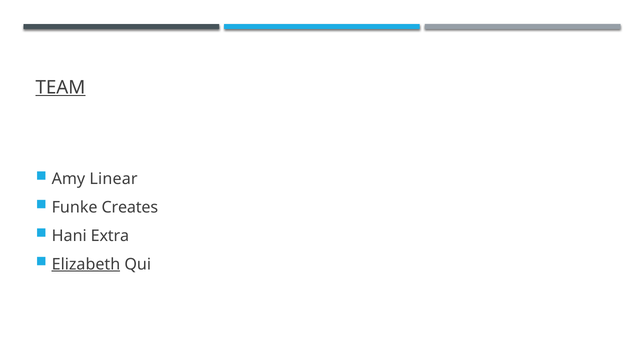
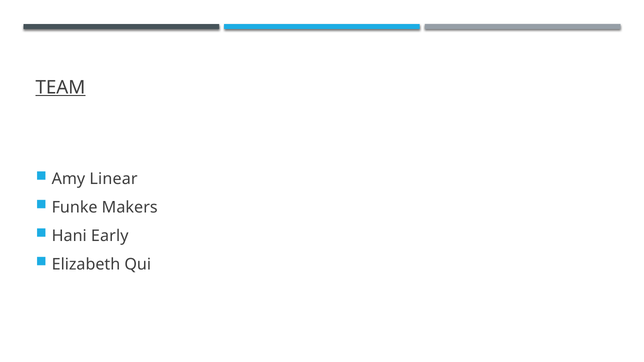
Creates: Creates -> Makers (130, 207)
Extra: Extra -> Early (110, 236)
Elizabeth underline: present -> none (86, 264)
